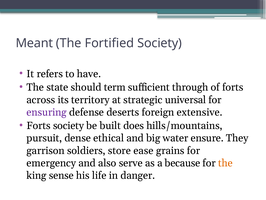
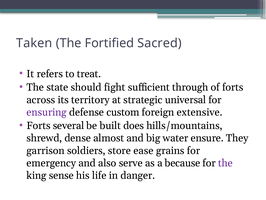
Meant: Meant -> Taken (34, 43)
Fortified Society: Society -> Sacred (159, 43)
have: have -> treat (89, 74)
term: term -> fight (115, 87)
deserts: deserts -> custom (123, 112)
Forts society: society -> several (68, 125)
pursuit: pursuit -> shrewd (44, 138)
ethical: ethical -> almost (109, 138)
the colour: orange -> purple (225, 163)
